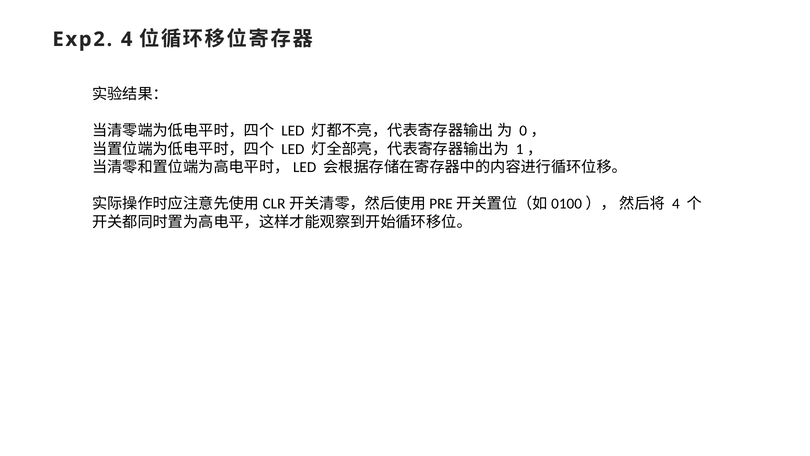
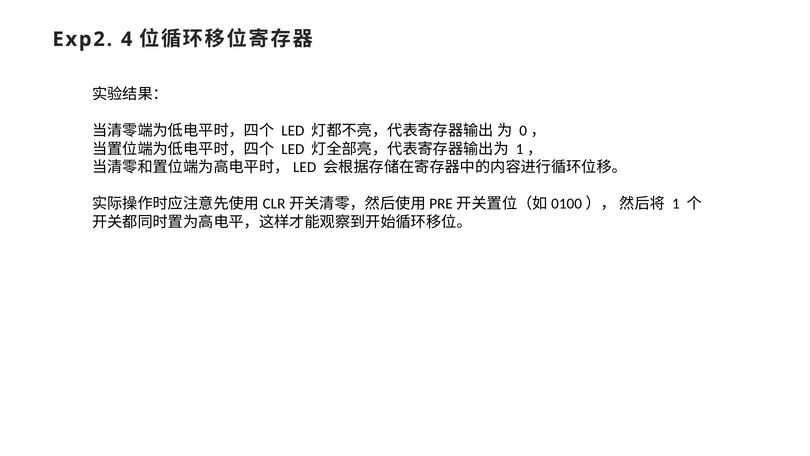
4: 4 -> 1 (676, 204)
